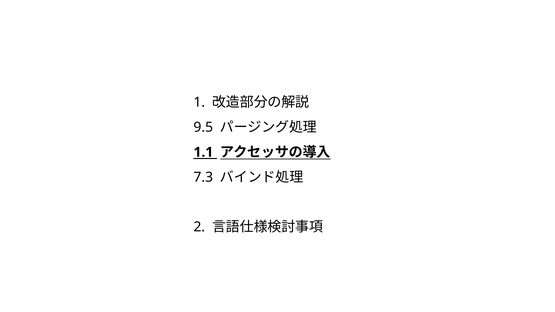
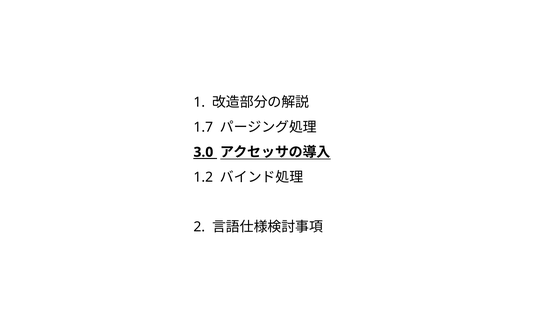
9.5: 9.5 -> 1.7 (203, 127)
1.1: 1.1 -> 3.0 (203, 152)
7.3: 7.3 -> 1.2 (203, 177)
